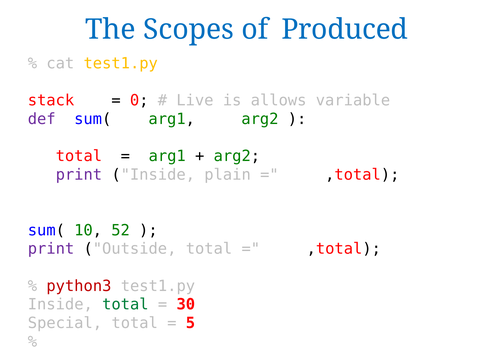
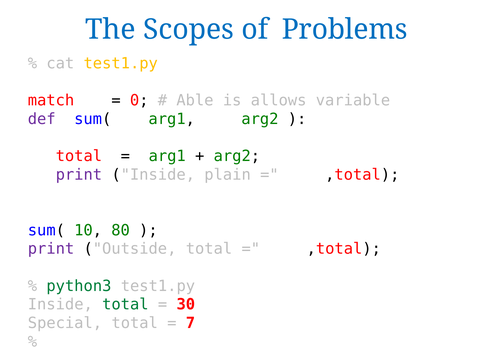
Produced: Produced -> Problems (345, 29)
stack: stack -> match (51, 100)
Live: Live -> Able (195, 100)
52: 52 -> 80 (121, 230)
python3 colour: red -> green (79, 286)
5: 5 -> 7 (190, 323)
